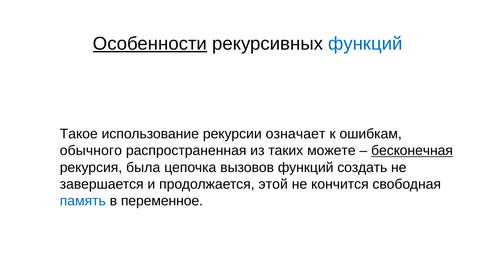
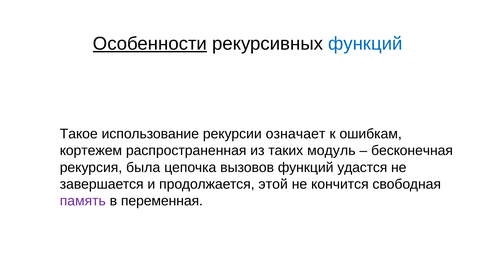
обычного: обычного -> кортежем (91, 151)
можете: можете -> модуль (331, 151)
бесконечная underline: present -> none (412, 151)
создать: создать -> удастся (362, 167)
память colour: blue -> purple (83, 201)
переменное: переменное -> переменная (162, 201)
